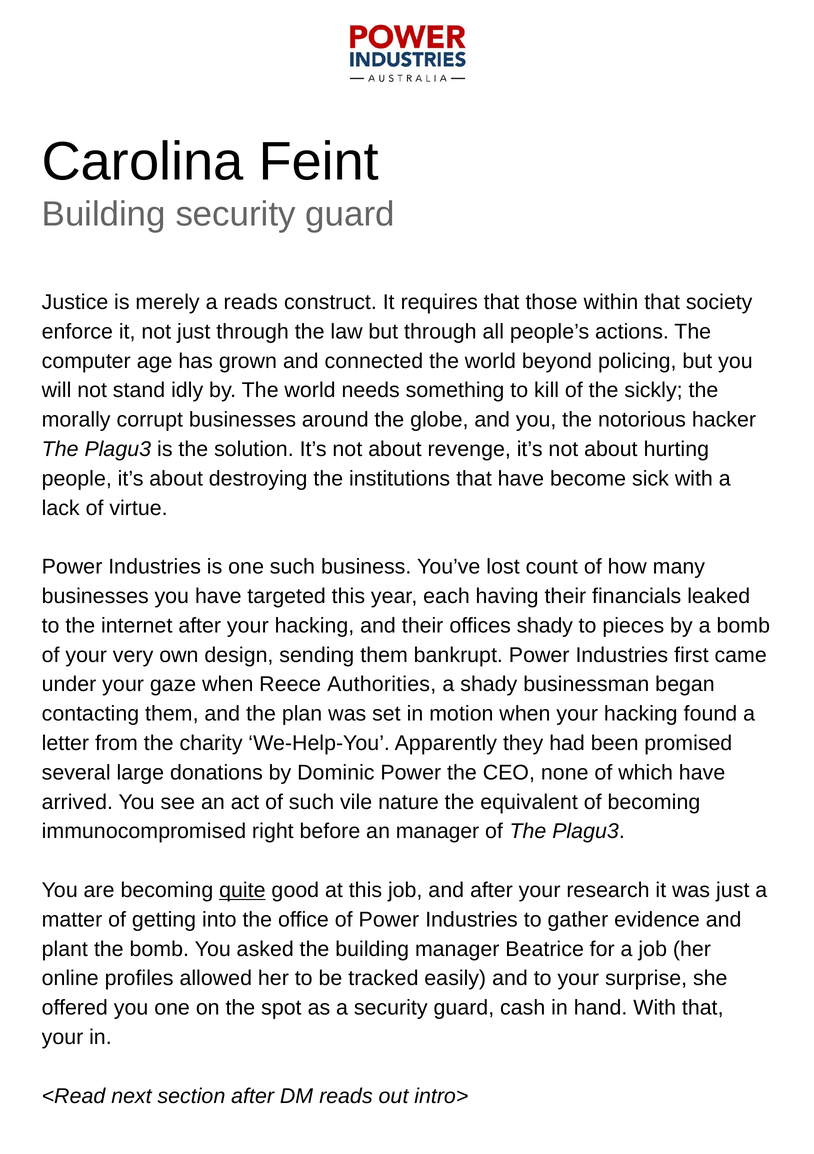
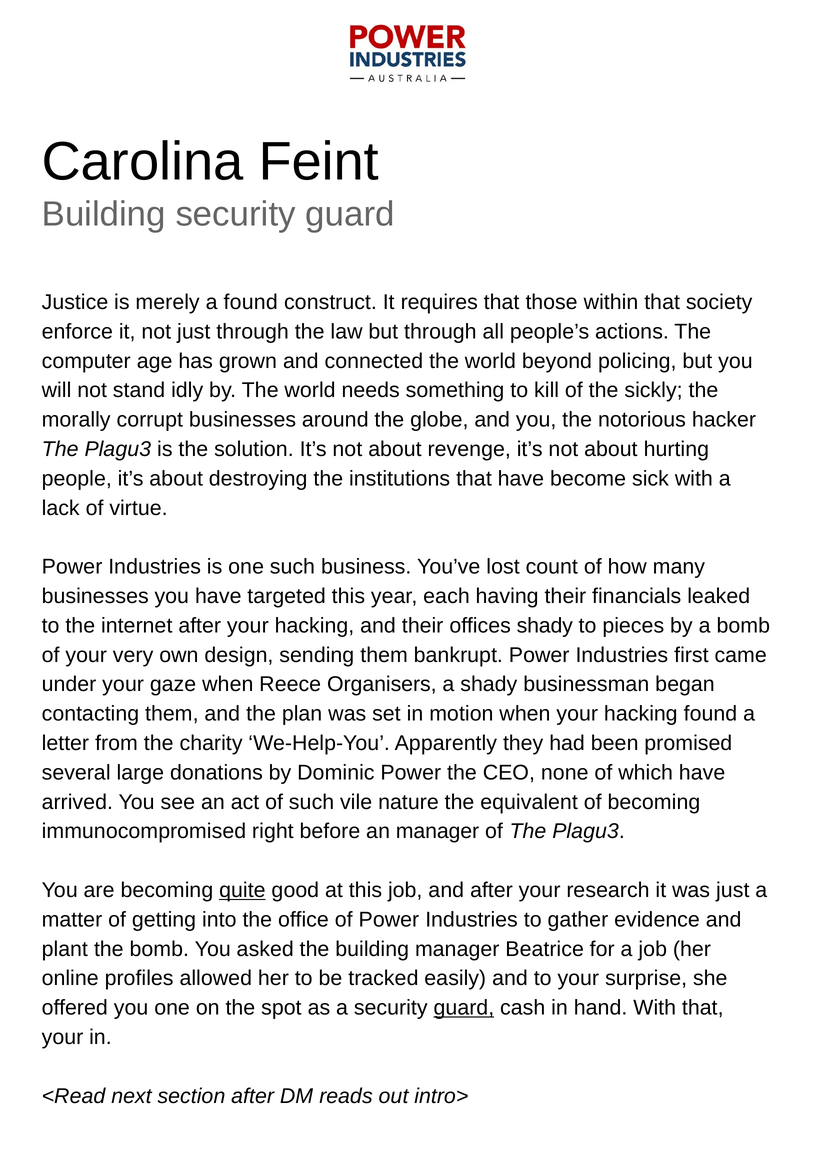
a reads: reads -> found (251, 302)
Authorities: Authorities -> Organisers (382, 685)
guard underline: none -> present (464, 1009)
